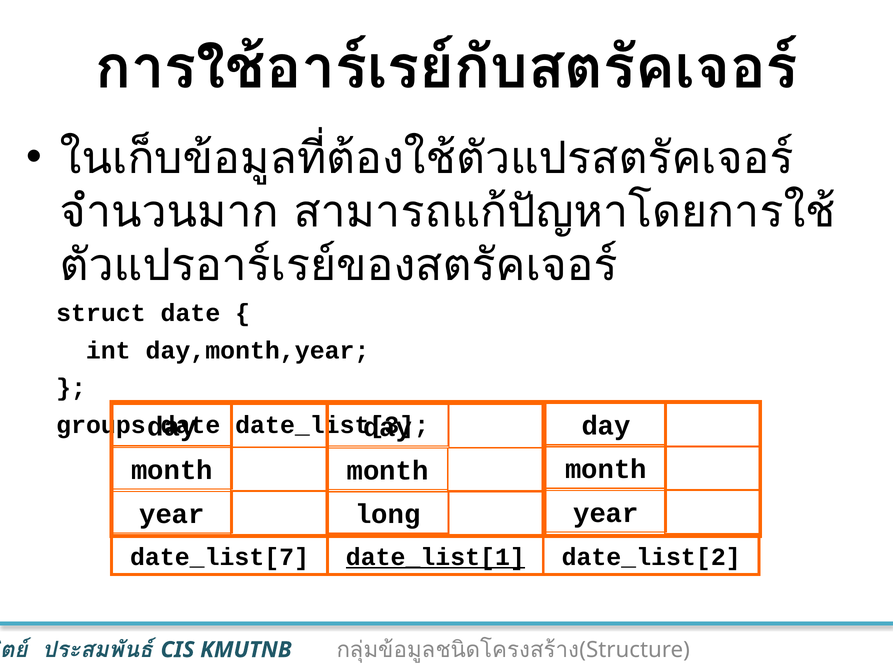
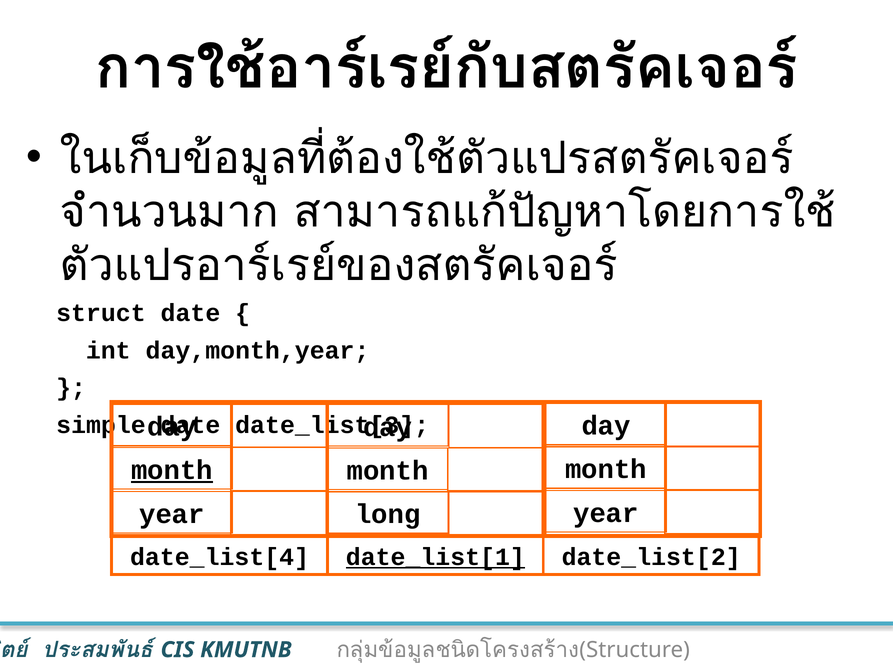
groups: groups -> simple (101, 425)
month underline: none -> present (172, 470)
date_list[7: date_list[7 -> date_list[4 (220, 557)
